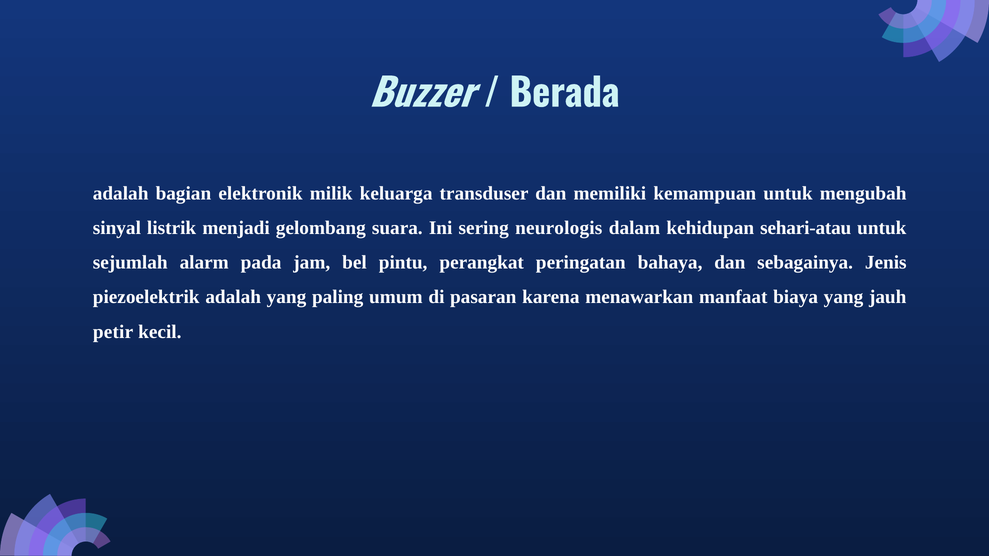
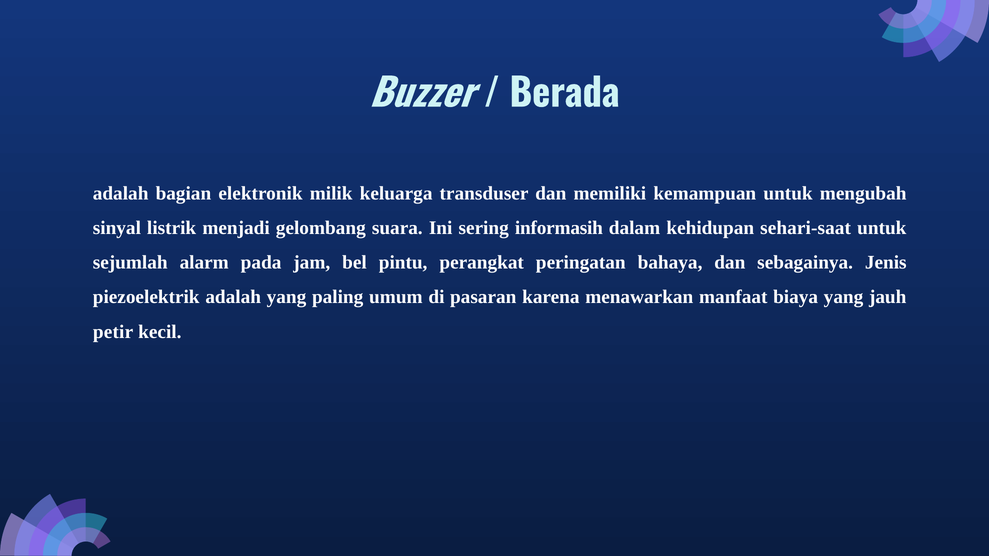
neurologis: neurologis -> informasih (559, 228)
sehari-atau: sehari-atau -> sehari-saat (806, 228)
